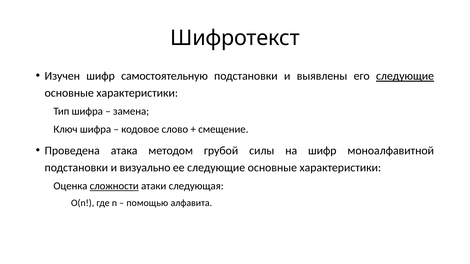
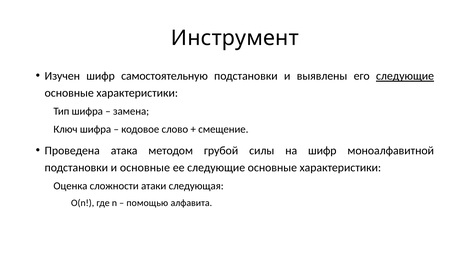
Шифротекст: Шифротекст -> Инструмент (235, 38)
и визуально: визуально -> основные (145, 168)
сложности underline: present -> none (114, 186)
